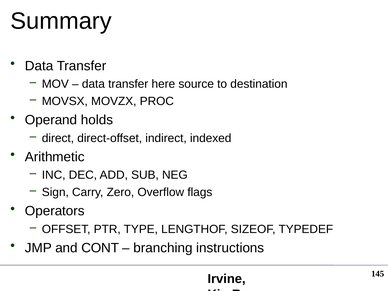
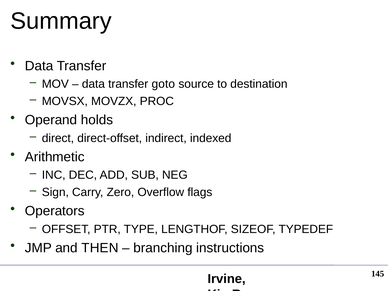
here: here -> goto (163, 84)
CONT: CONT -> THEN (100, 248)
